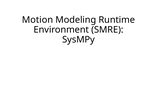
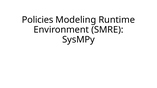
Motion: Motion -> Policies (38, 20)
